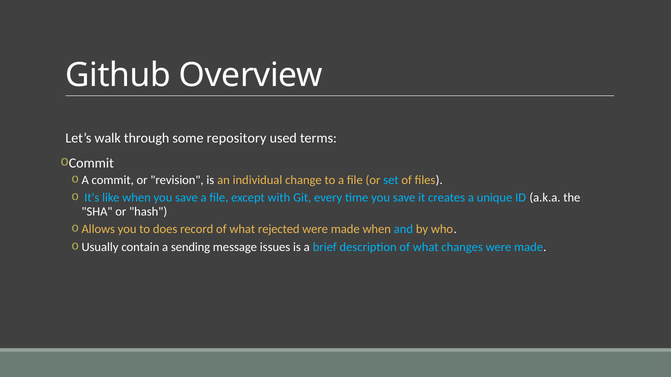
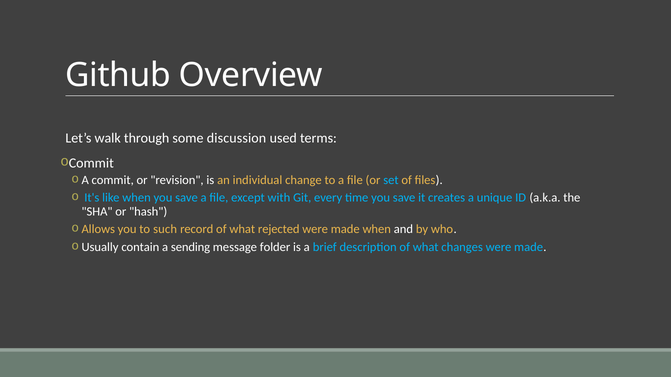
repository: repository -> discussion (237, 138)
does: does -> such (165, 229)
and colour: light blue -> white (403, 229)
issues: issues -> folder (275, 247)
